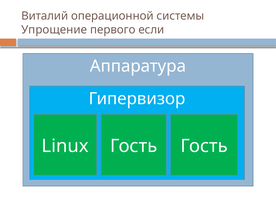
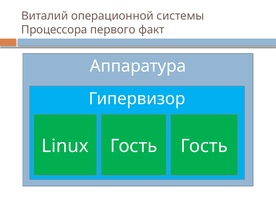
Упрощение: Упрощение -> Процессора (54, 30)
если: если -> факт (151, 30)
